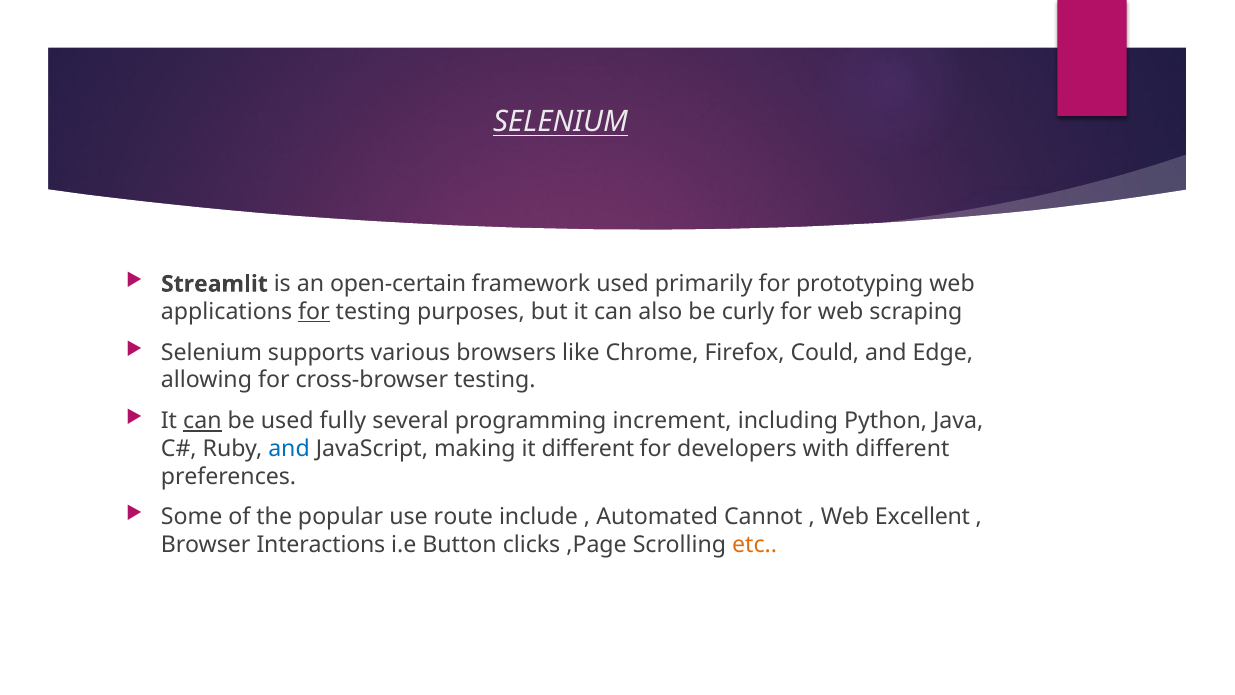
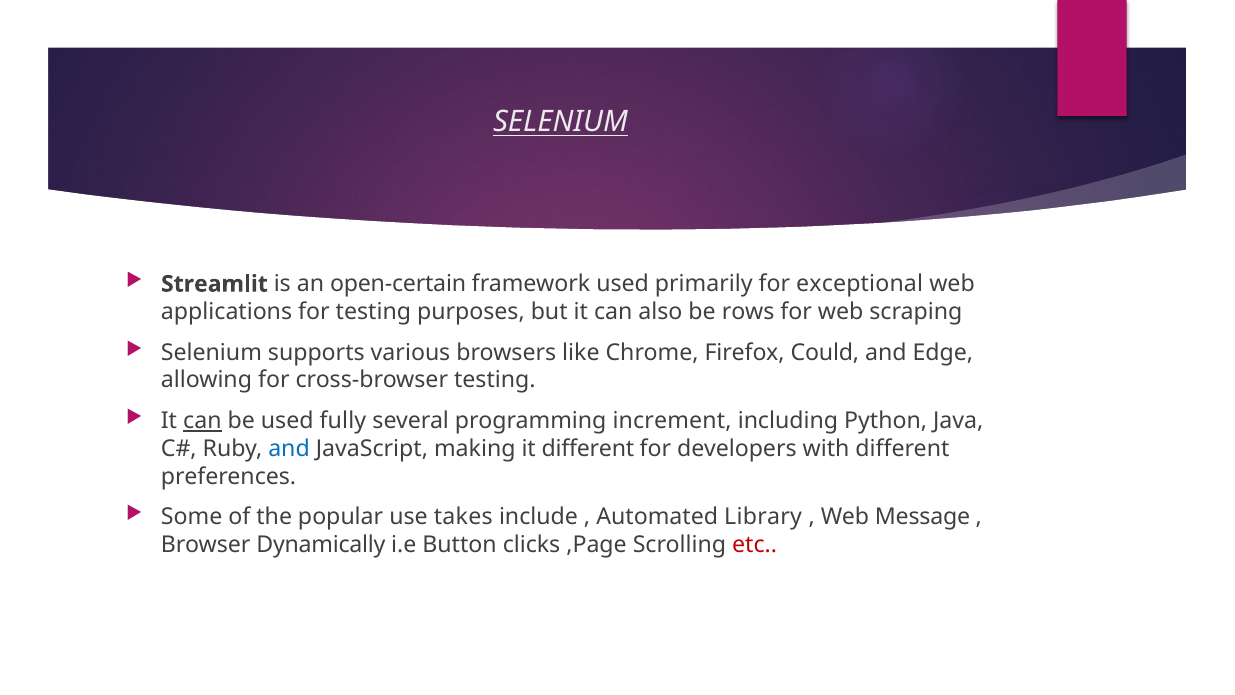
prototyping: prototyping -> exceptional (860, 284)
for underline: present -> none (314, 312)
curly: curly -> rows (748, 312)
route: route -> takes (463, 517)
Cannot: Cannot -> Library (763, 517)
Excellent: Excellent -> Message (923, 517)
Interactions: Interactions -> Dynamically (321, 545)
etc colour: orange -> red (755, 545)
